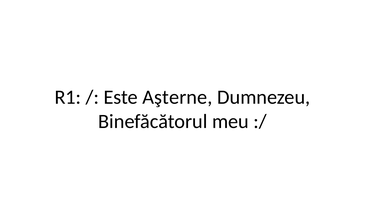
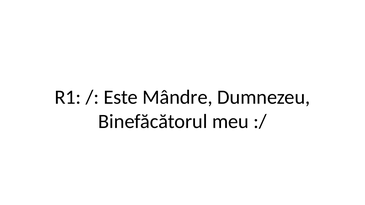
Aşterne: Aşterne -> Mândre (177, 97)
